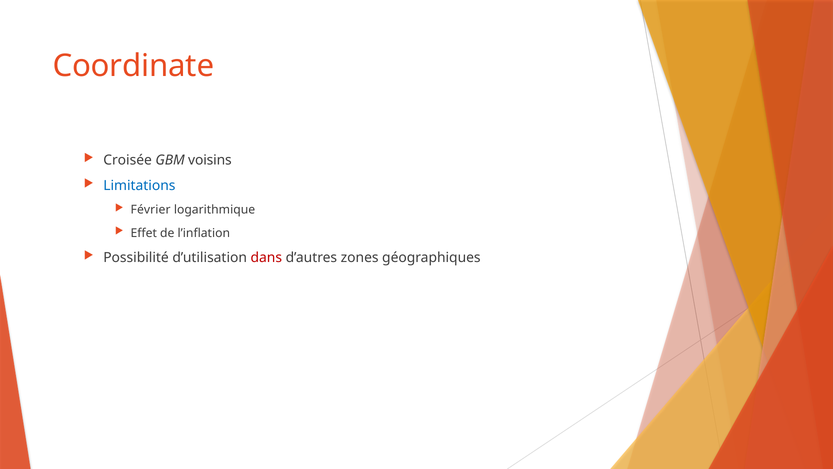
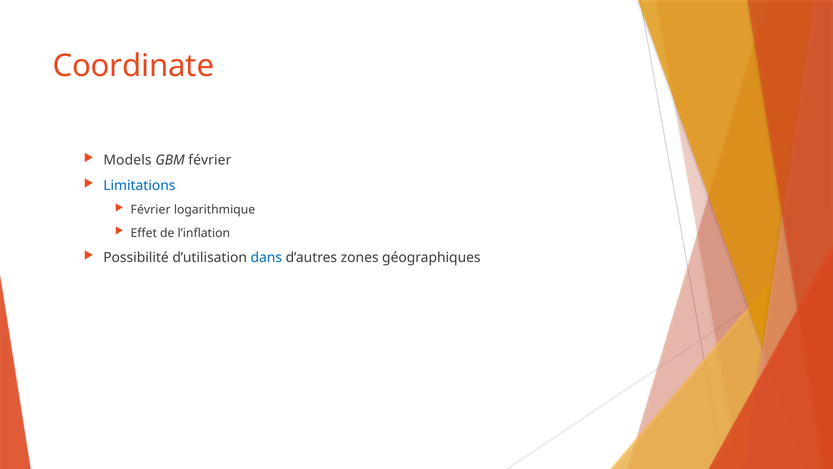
Croisée: Croisée -> Models (128, 160)
GBM voisins: voisins -> février (210, 160)
dans colour: red -> blue (266, 257)
